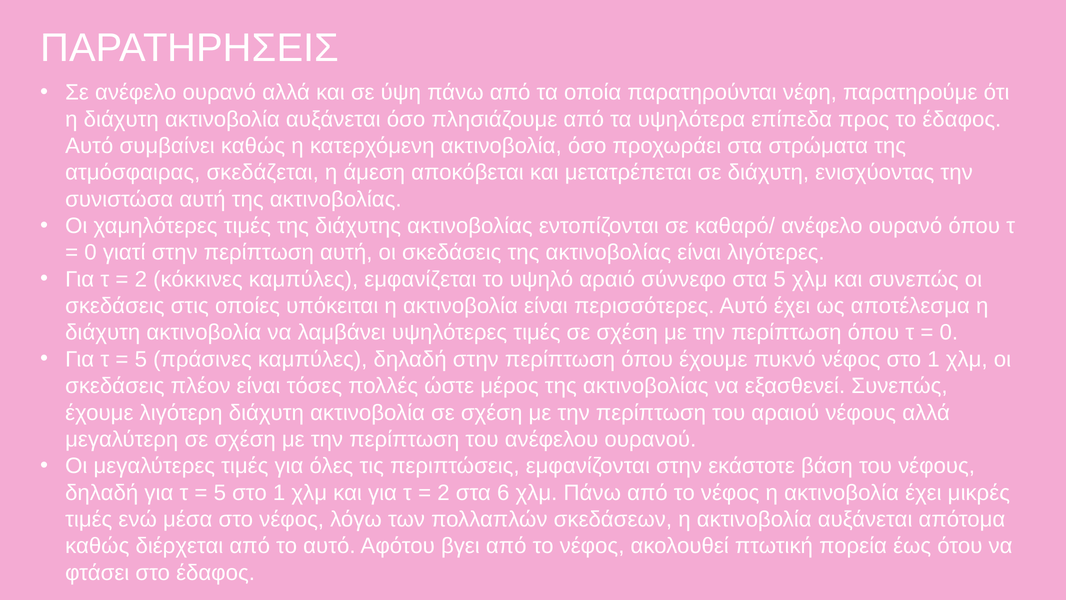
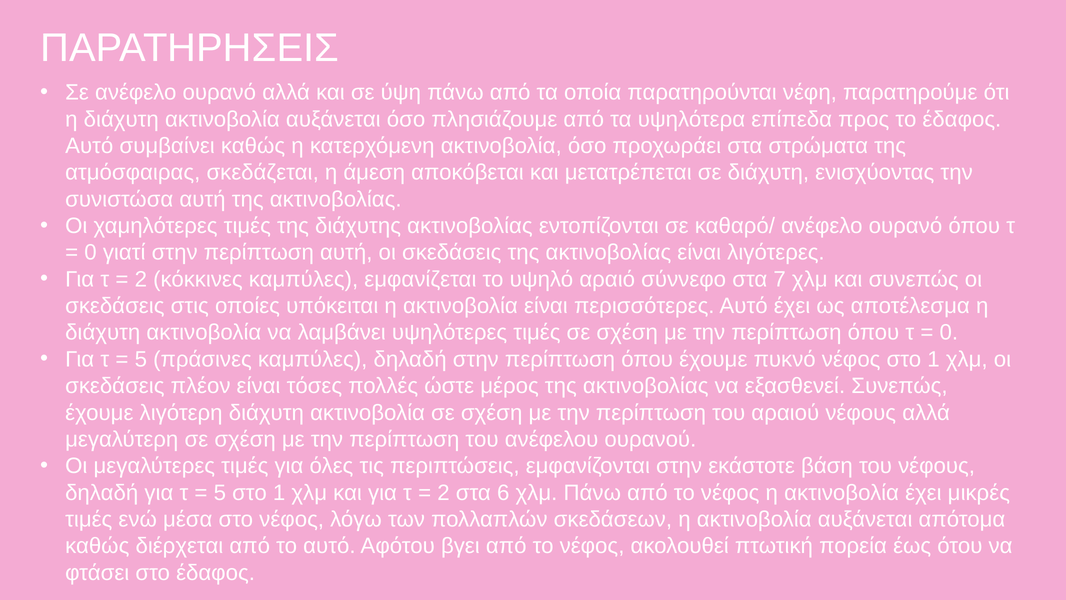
στα 5: 5 -> 7 (780, 279)
